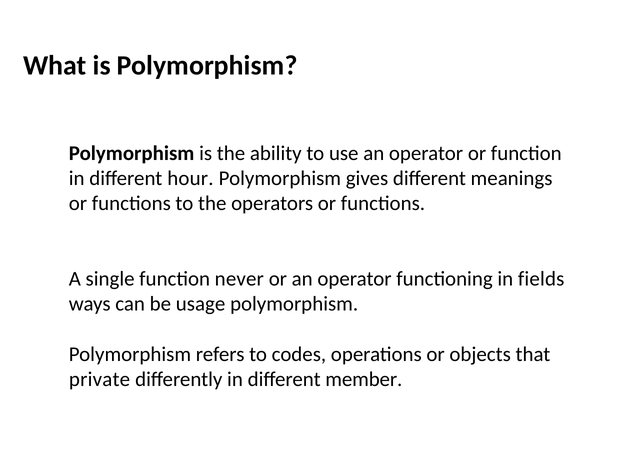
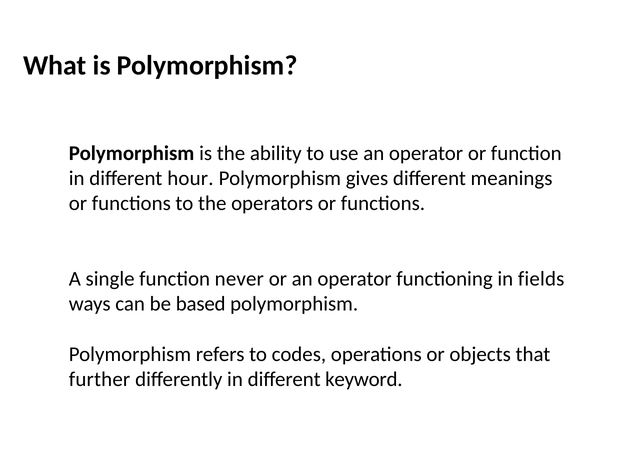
usage: usage -> based (201, 303)
private: private -> further (100, 379)
member: member -> keyword (364, 379)
